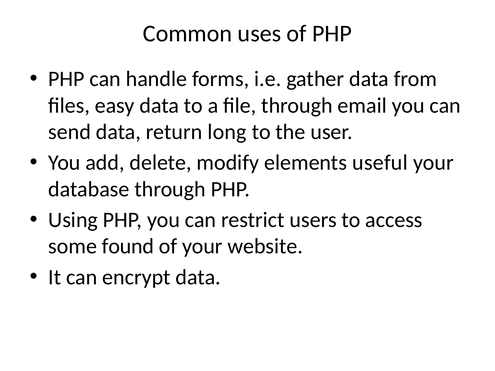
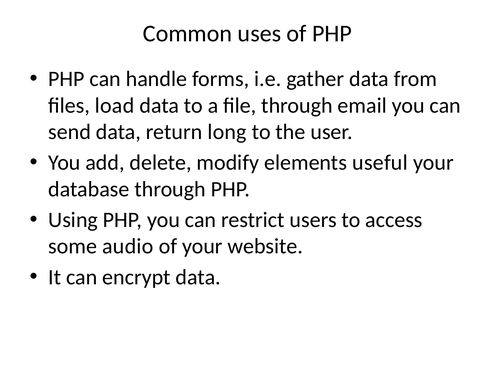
easy: easy -> load (115, 106)
found: found -> audio (128, 246)
